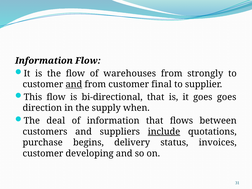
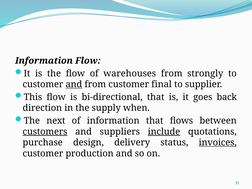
goes goes: goes -> back (227, 97)
deal: deal -> next (56, 121)
customers underline: none -> present (45, 132)
begins: begins -> design (88, 143)
invoices underline: none -> present (218, 143)
developing: developing -> production (90, 153)
